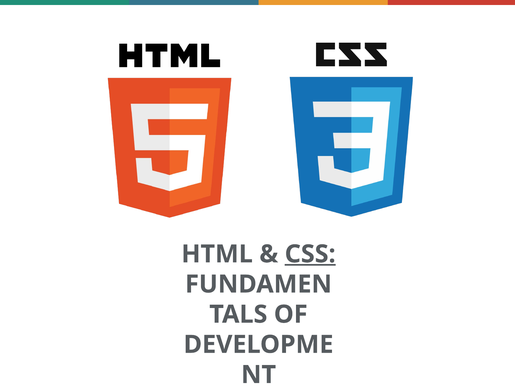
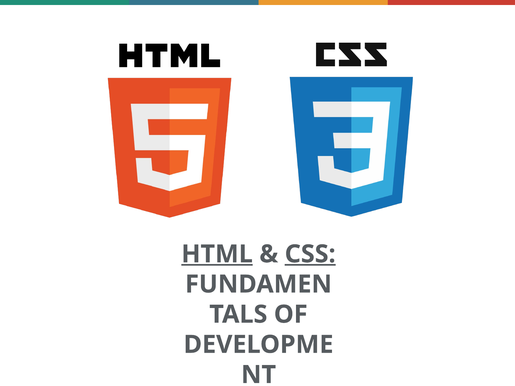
HTML underline: none -> present (217, 254)
